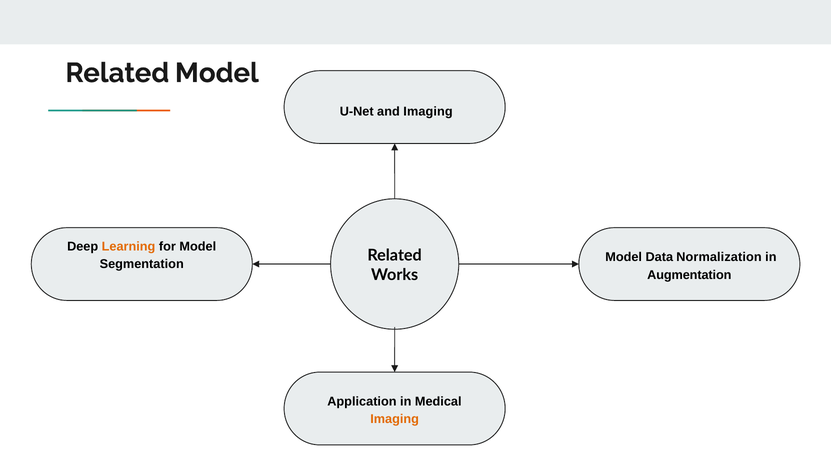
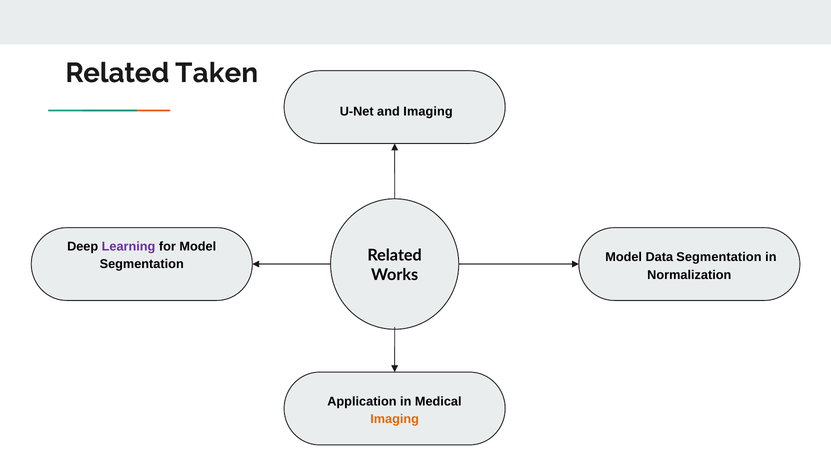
Related Model: Model -> Taken (217, 73)
Learning colour: orange -> purple (129, 246)
Data Normalization: Normalization -> Segmentation (719, 257)
Augmentation: Augmentation -> Normalization (689, 274)
